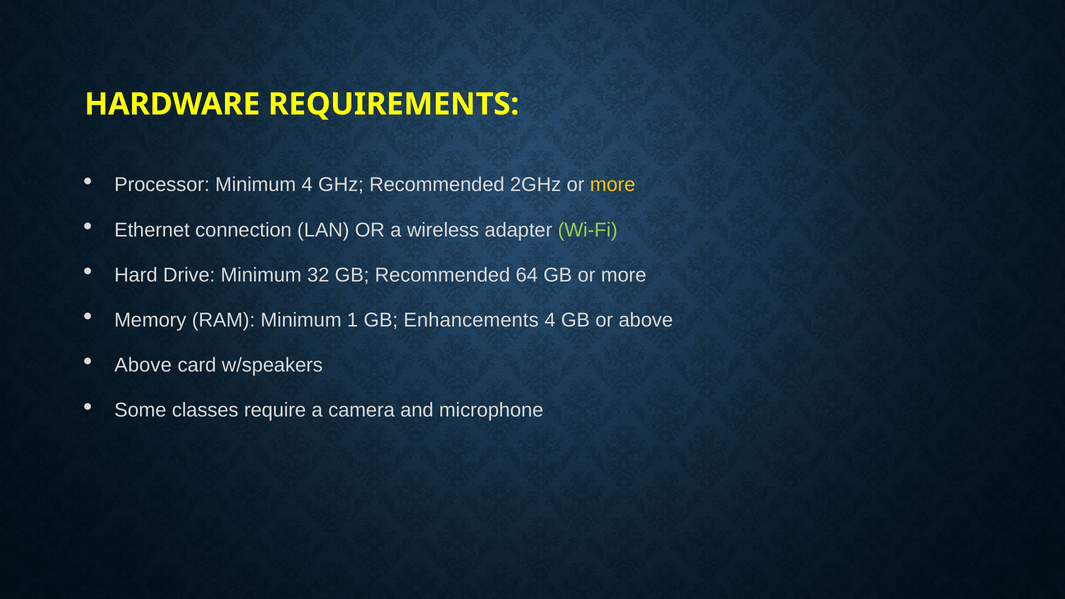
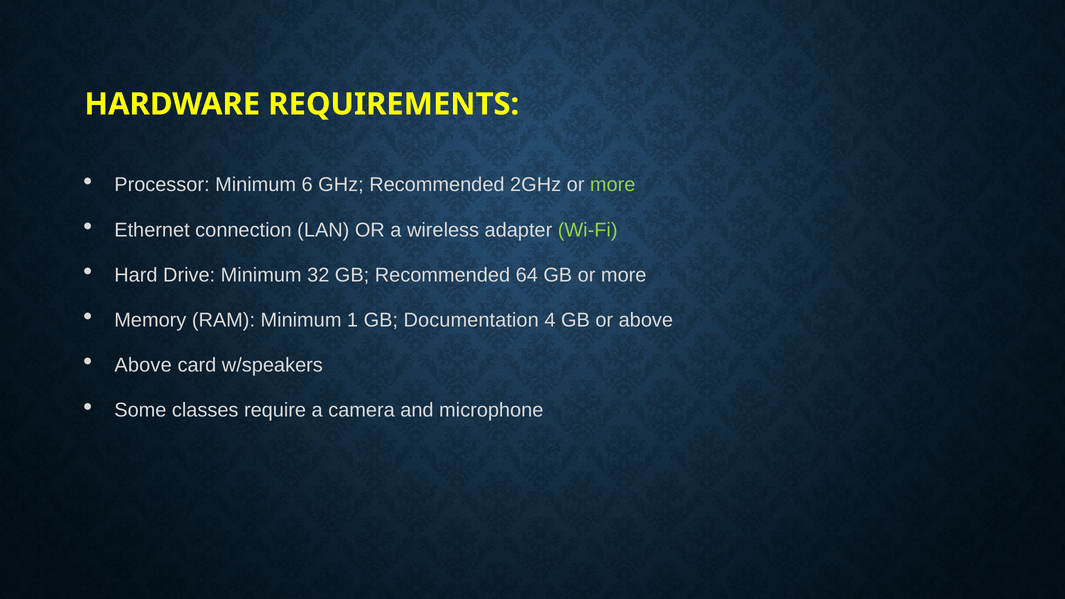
Minimum 4: 4 -> 6 (307, 185)
more colour: yellow -> light green (613, 185)
Enhancements: Enhancements -> Documentation (471, 320)
